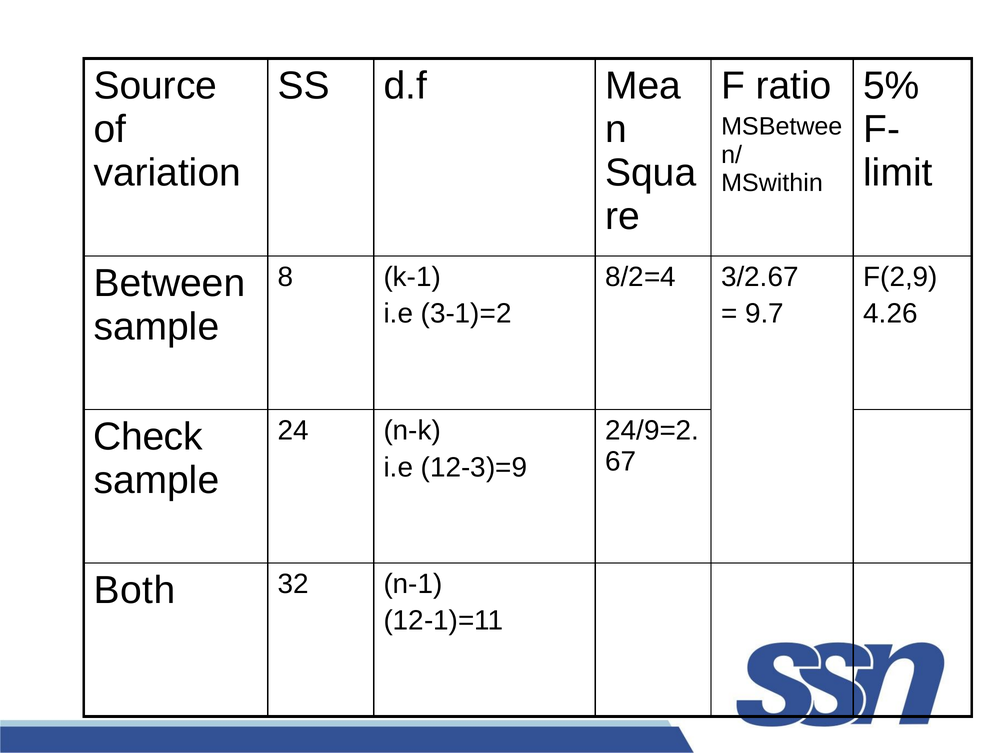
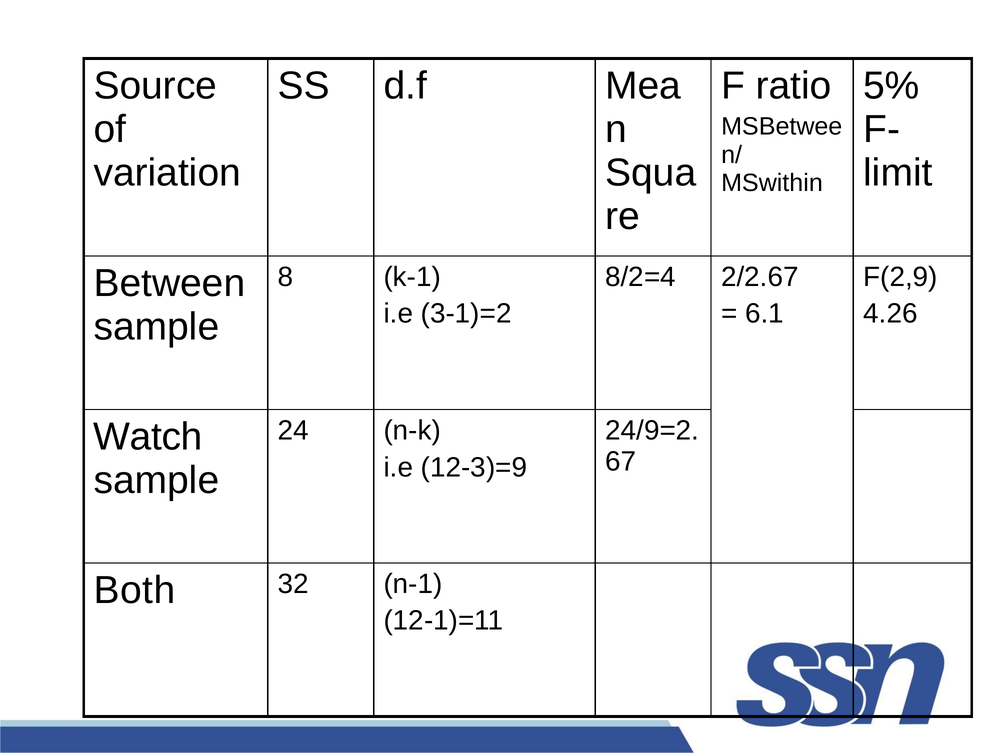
3/2.67: 3/2.67 -> 2/2.67 (760, 277)
9.7: 9.7 -> 6.1 (765, 314)
Check: Check -> Watch (148, 437)
